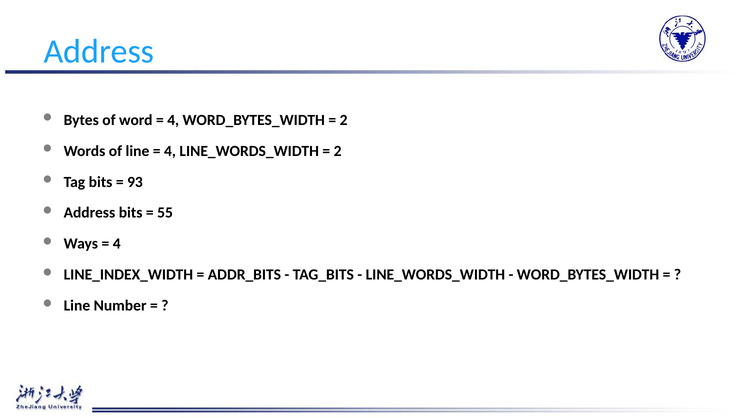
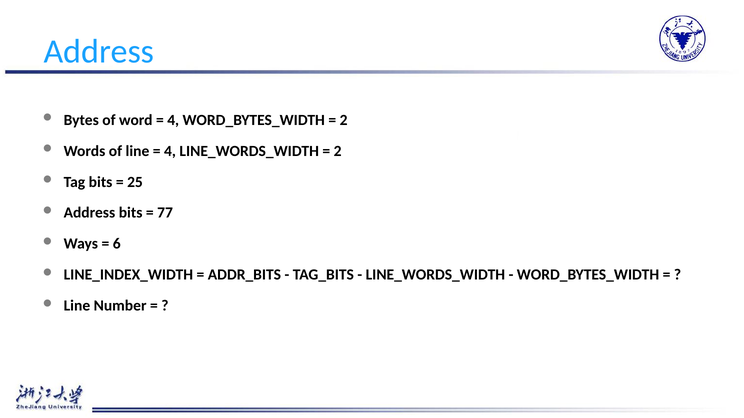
93: 93 -> 25 (135, 182)
55: 55 -> 77 (165, 213)
4: 4 -> 6 (117, 244)
